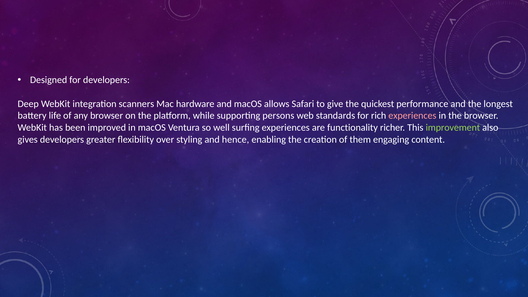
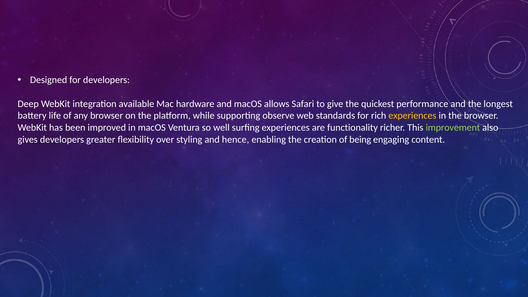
scanners: scanners -> available (136, 104)
persons: persons -> observe (278, 116)
experiences colour: pink -> yellow (412, 116)
them: them -> being (360, 139)
